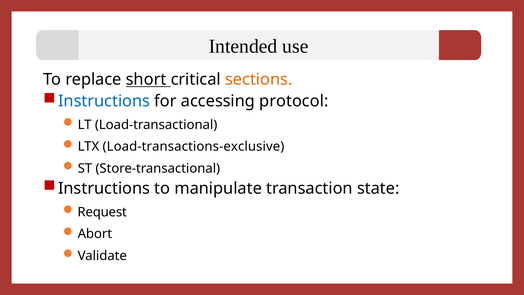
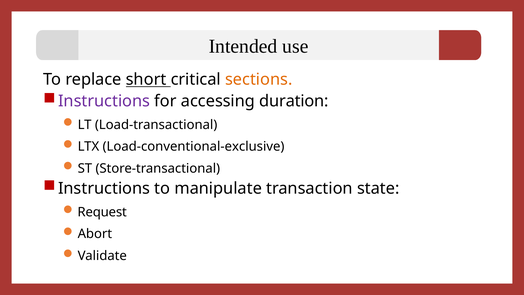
Instructions colour: blue -> purple (104, 101)
protocol: protocol -> duration (294, 101)
Load-transactions-exclusive: Load-transactions-exclusive -> Load-conventional-exclusive (194, 146)
